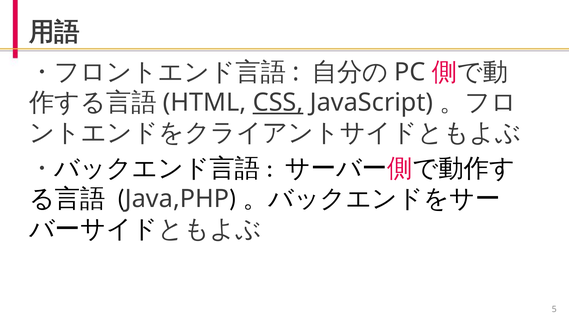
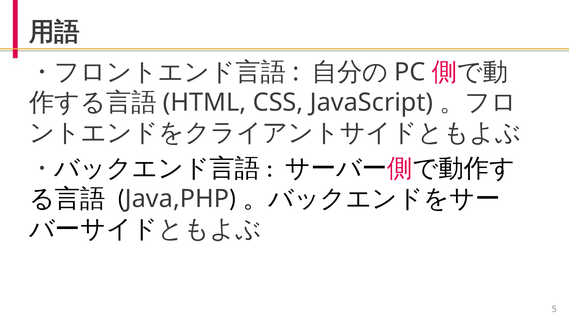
CSS underline: present -> none (278, 103)
